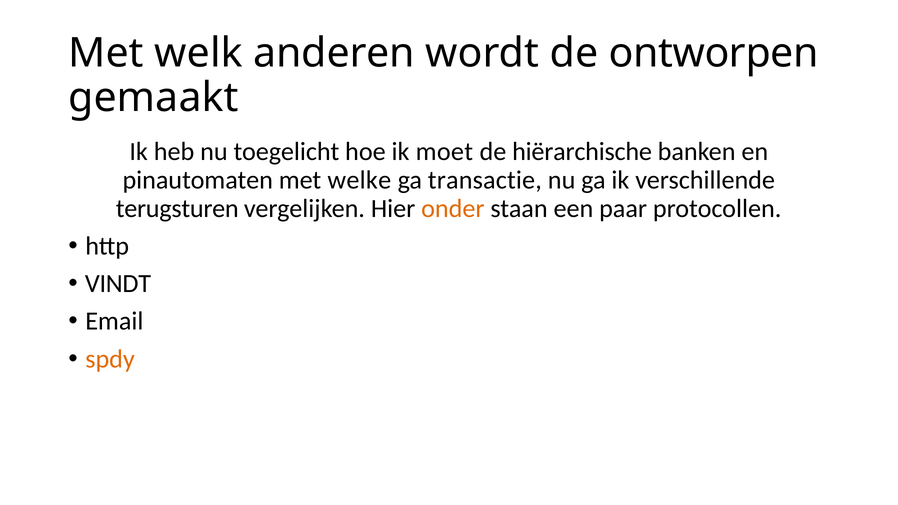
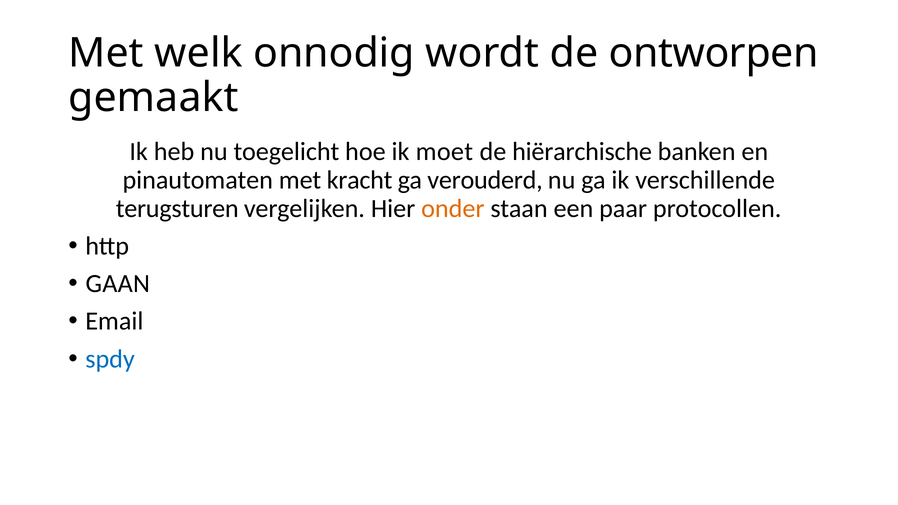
anderen: anderen -> onnodig (334, 53)
welke: welke -> kracht (360, 180)
transactie: transactie -> verouderd (485, 180)
VINDT: VINDT -> GAAN (118, 284)
spdy colour: orange -> blue (110, 359)
